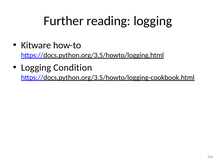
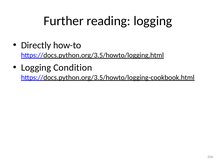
Kitware: Kitware -> Directly (36, 45)
